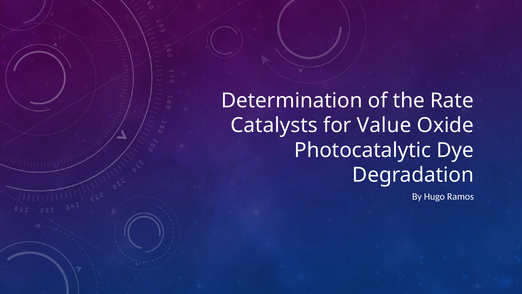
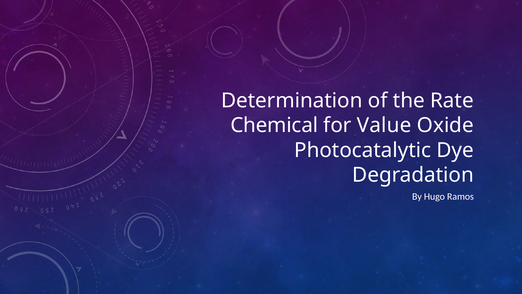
Catalysts: Catalysts -> Chemical (274, 125)
